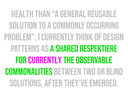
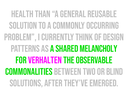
respektiere: respektiere -> melancholy (98, 49)
for currently: currently -> verhalten (45, 60)
